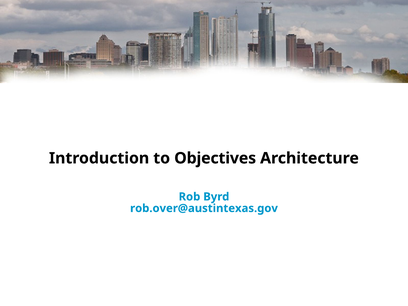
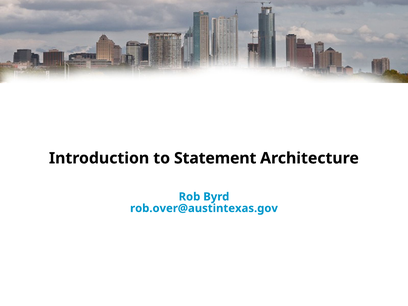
Objectives: Objectives -> Statement (215, 158)
